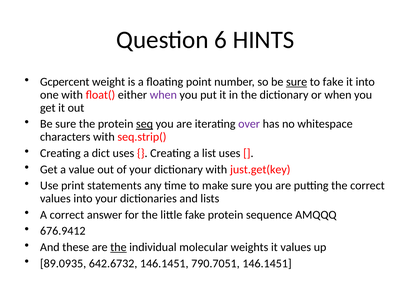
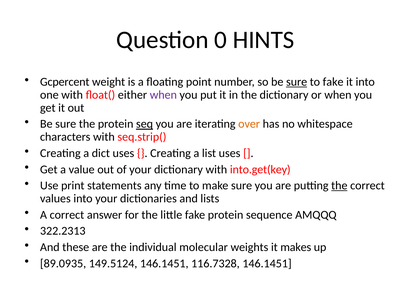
6: 6 -> 0 (221, 40)
over colour: purple -> orange (249, 124)
just.get(key: just.get(key -> into.get(key (260, 170)
the underline: none -> present (339, 186)
676.9412: 676.9412 -> 322.2313 (63, 231)
the underline: present -> none (118, 247)
it values: values -> makes (296, 247)
642.6732: 642.6732 -> 149.5124 (113, 264)
790.7051: 790.7051 -> 116.7328 (215, 264)
